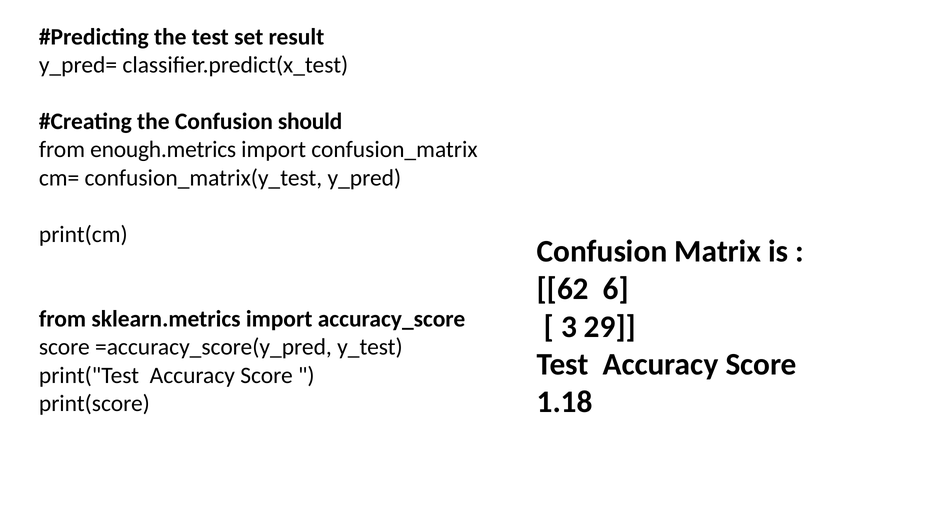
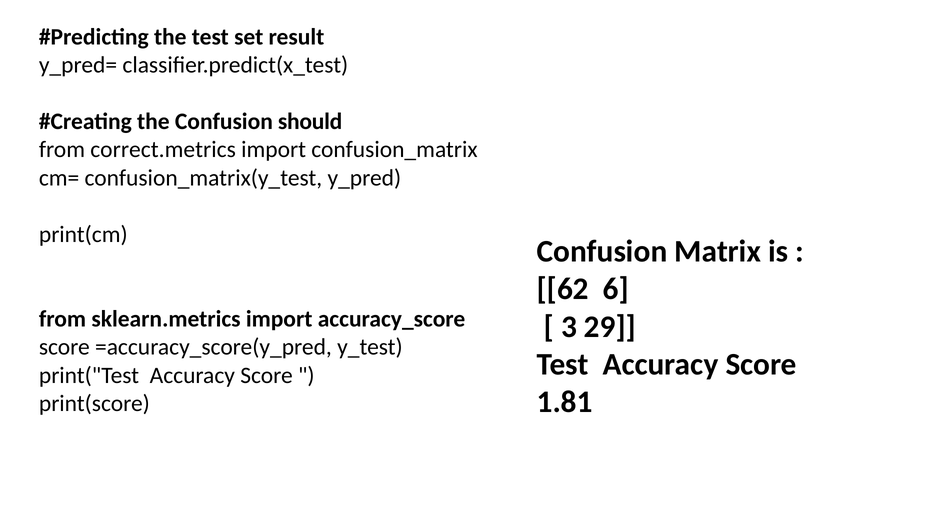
enough.metrics: enough.metrics -> correct.metrics (163, 150)
1.18: 1.18 -> 1.81 (565, 402)
